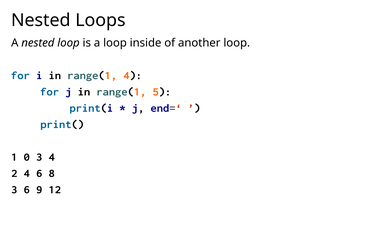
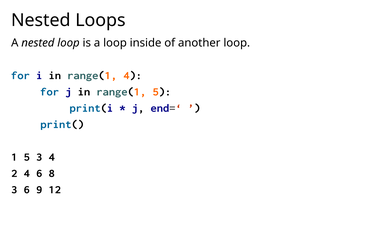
1 0: 0 -> 5 (27, 157)
